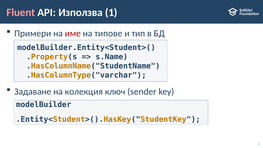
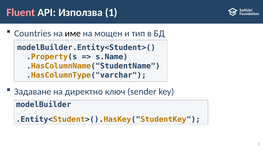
Примери: Примери -> Countries (33, 33)
име colour: red -> black (73, 33)
типове: типове -> мощен (108, 33)
колекция: колекция -> директно (84, 92)
